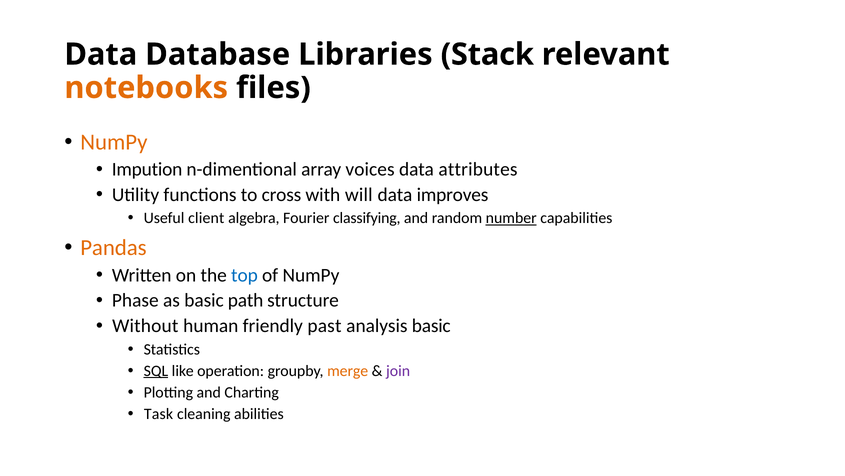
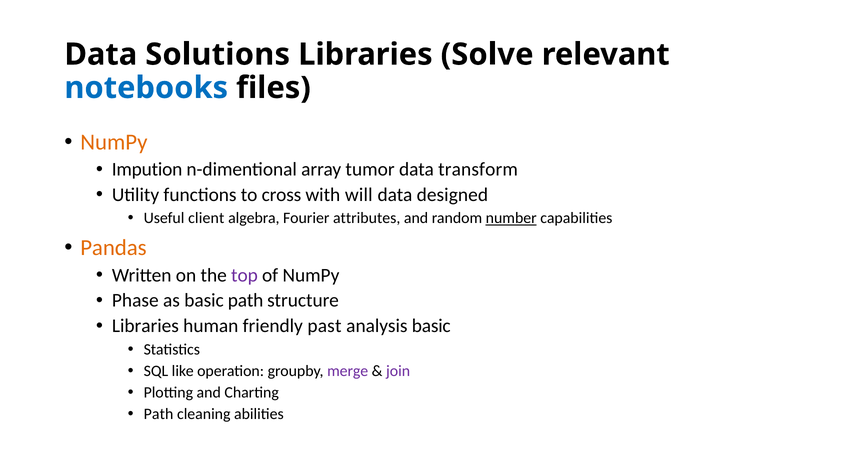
Database: Database -> Solutions (218, 54)
Stack: Stack -> Solve (487, 54)
notebooks colour: orange -> blue (146, 88)
voices: voices -> tumor (370, 169)
attributes: attributes -> transform (478, 169)
improves: improves -> designed (452, 194)
classifying: classifying -> attributes (367, 218)
top colour: blue -> purple (244, 275)
Without: Without -> Libraries (145, 325)
SQL underline: present -> none (156, 370)
merge colour: orange -> purple (348, 370)
Task: Task -> Path (159, 413)
